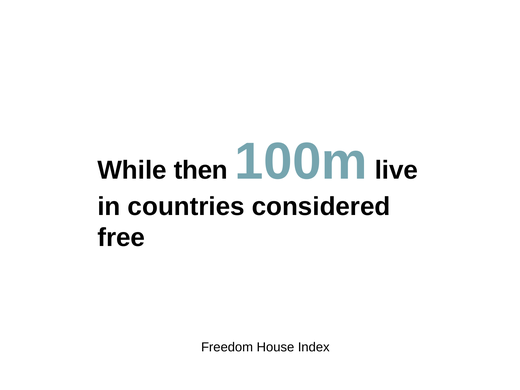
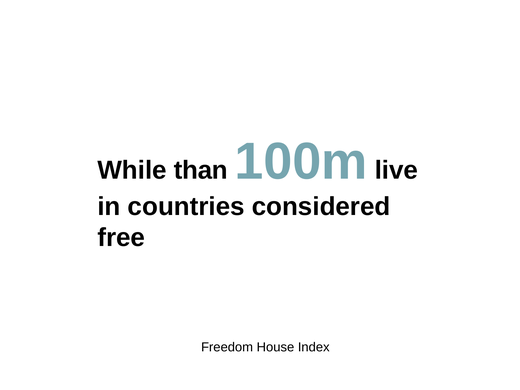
then: then -> than (201, 170)
